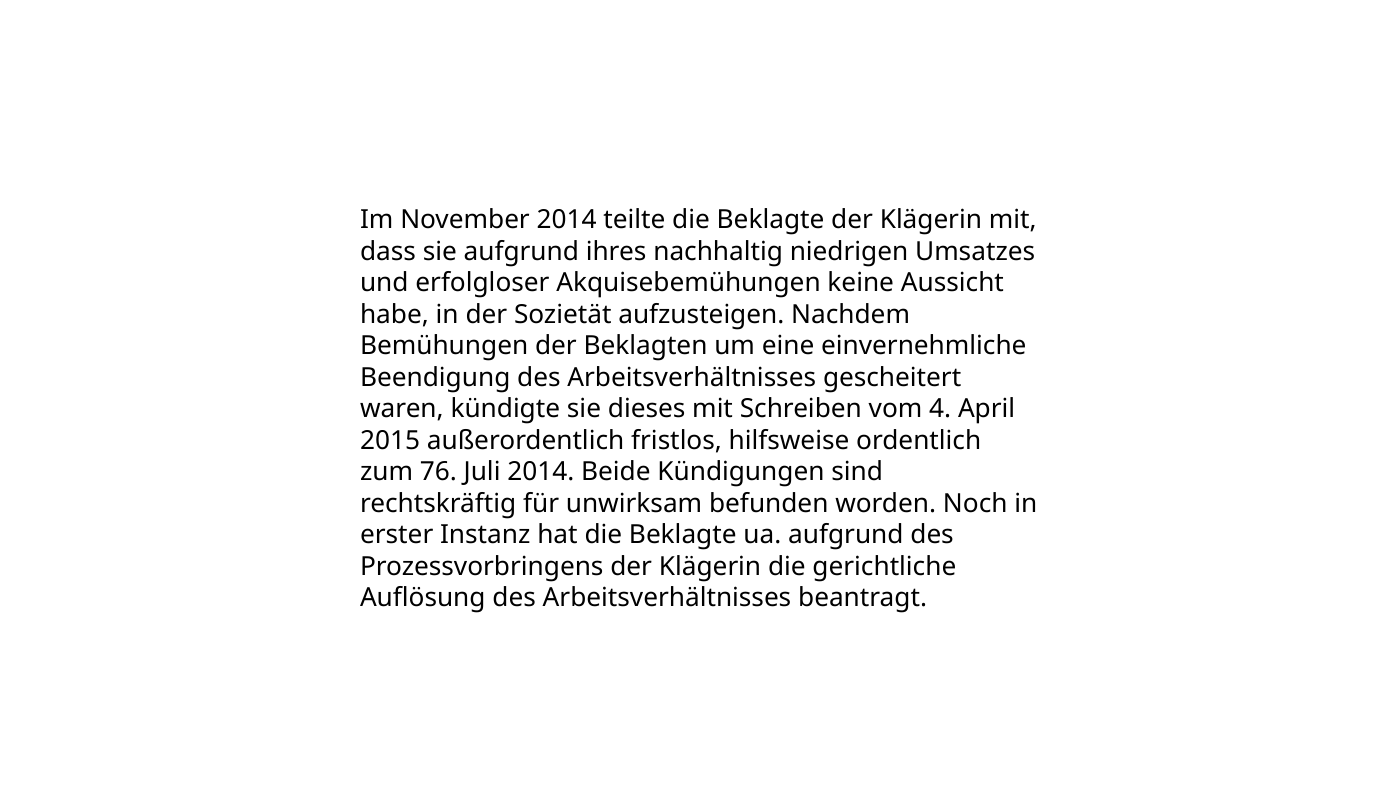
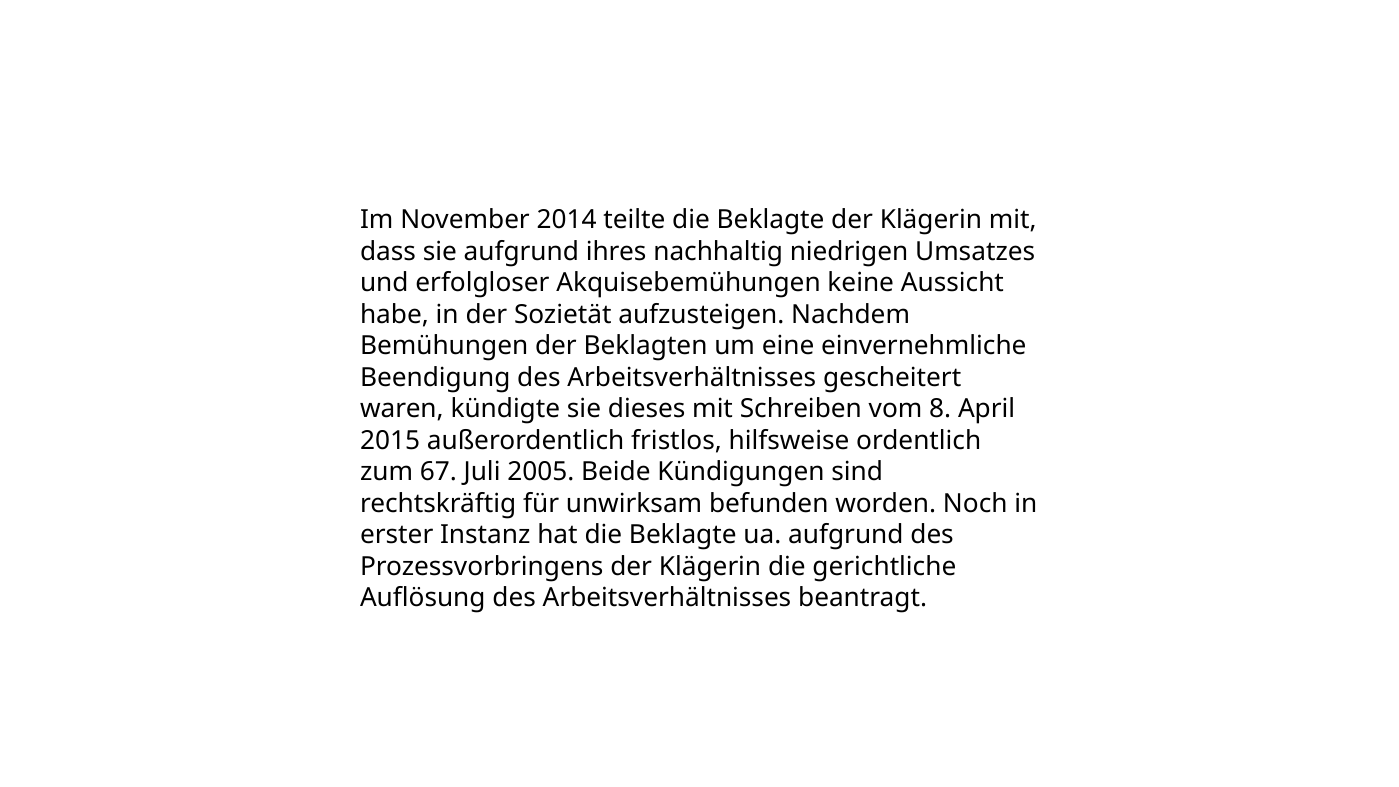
4: 4 -> 8 (940, 409)
76: 76 -> 67 (438, 472)
Juli 2014: 2014 -> 2005 (541, 472)
